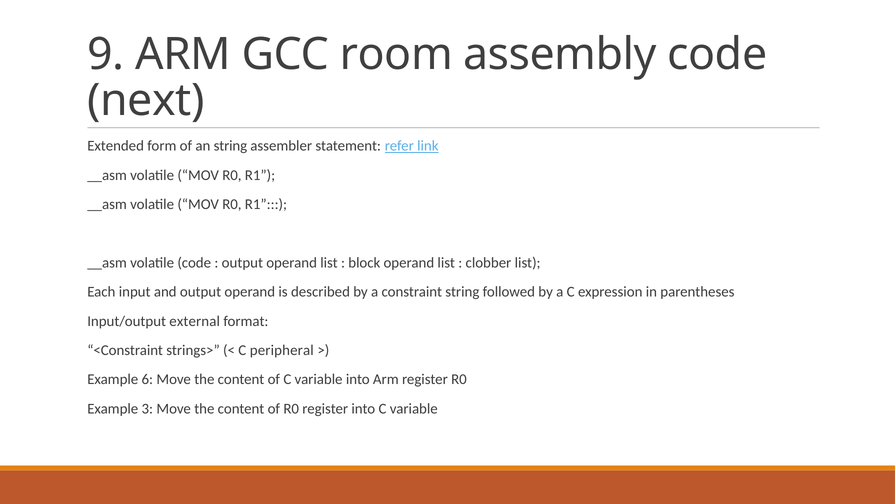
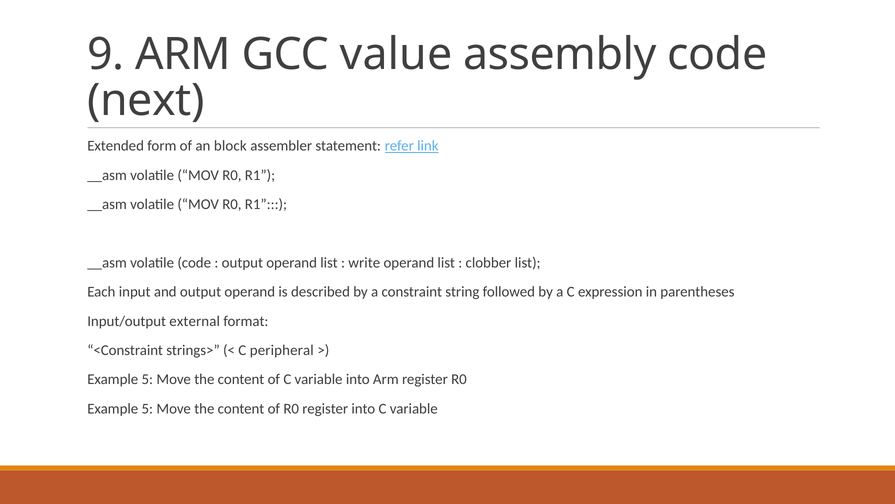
room: room -> value (396, 55)
an string: string -> block (230, 146)
block: block -> write (364, 262)
6: 6 -> 5 (147, 379)
3: 3 -> 5 (147, 408)
